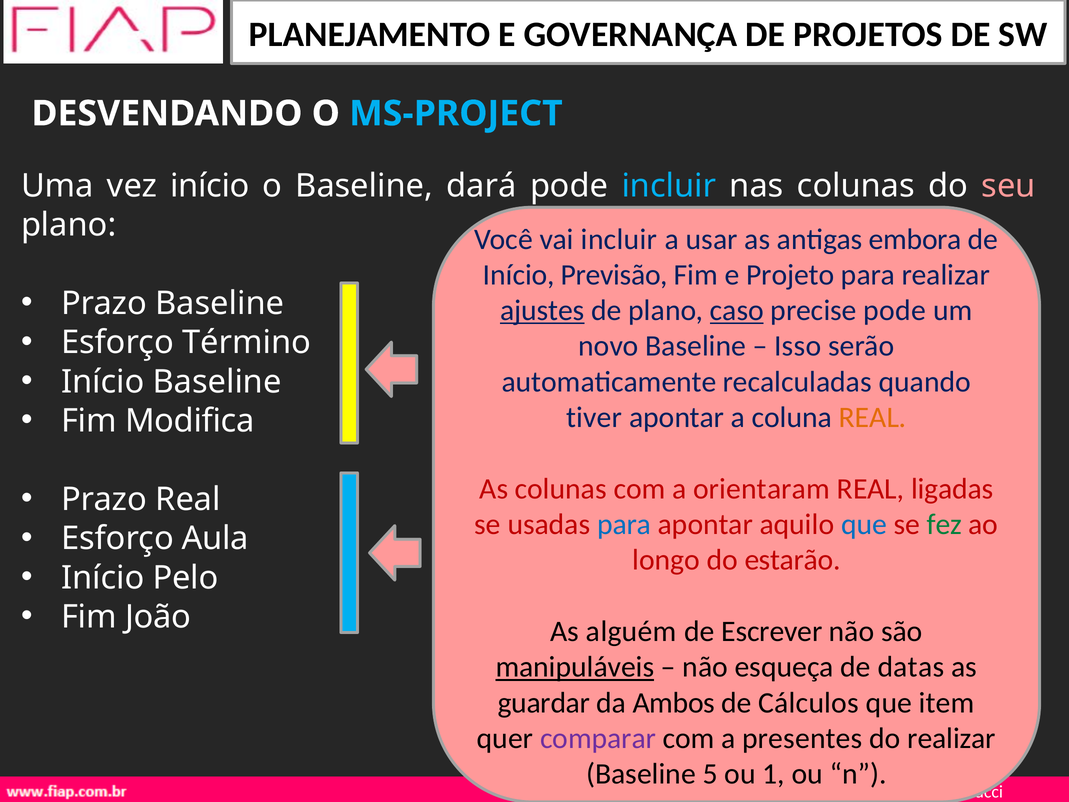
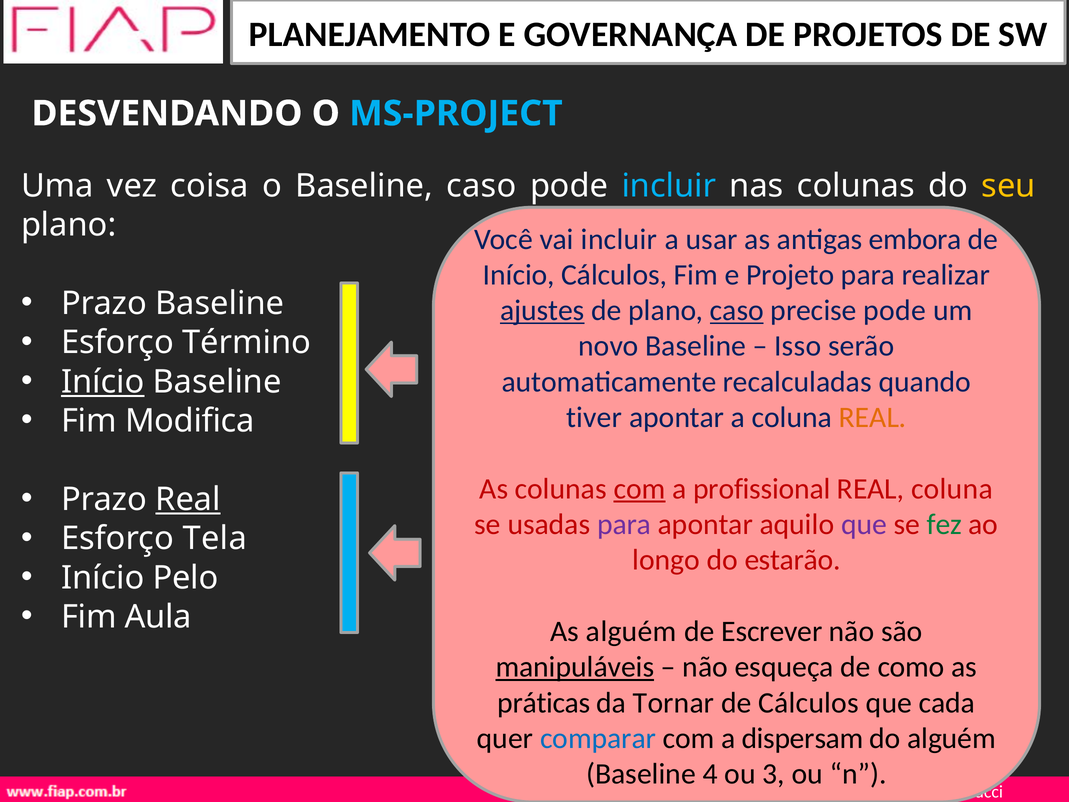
vez início: início -> coisa (210, 186)
Baseline dará: dará -> caso (481, 186)
seu colour: pink -> yellow (1008, 186)
Início Previsão: Previsão -> Cálculos (614, 275)
Início underline: none -> present (103, 382)
com underline: none -> present (639, 489)
orientaram: orientaram -> profissional (762, 489)
REAL ligadas: ligadas -> coluna (952, 489)
Real underline: none -> present (188, 499)
para colour: blue -> purple (624, 524)
que colour: blue -> purple (864, 524)
Aula: Aula -> Tela (215, 538)
João: João -> Aula (158, 617)
datas: datas -> como (911, 667)
guardar: guardar -> práticas (544, 703)
Ambos: Ambos -> Tornar (674, 703)
item: item -> cada (947, 703)
comparar colour: purple -> blue (598, 738)
presentes: presentes -> dispersam (803, 738)
do realizar: realizar -> alguém (952, 738)
5: 5 -> 4 (710, 774)
1: 1 -> 3 (774, 774)
